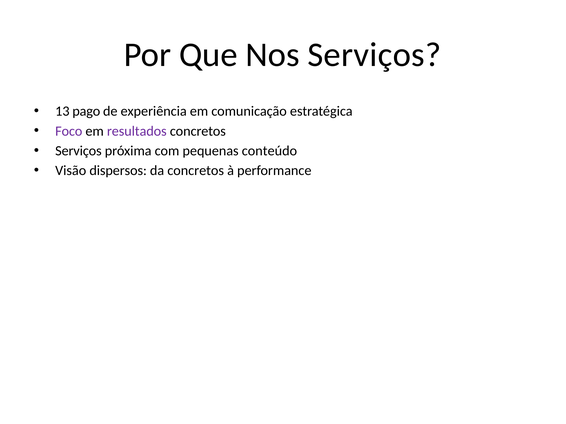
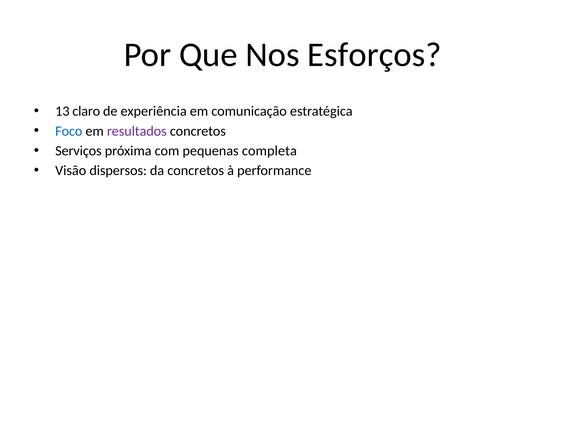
Nos Serviços: Serviços -> Esforços (374, 55)
pago: pago -> claro (86, 111)
Foco colour: purple -> blue (69, 131)
conteúdo: conteúdo -> completa (269, 151)
